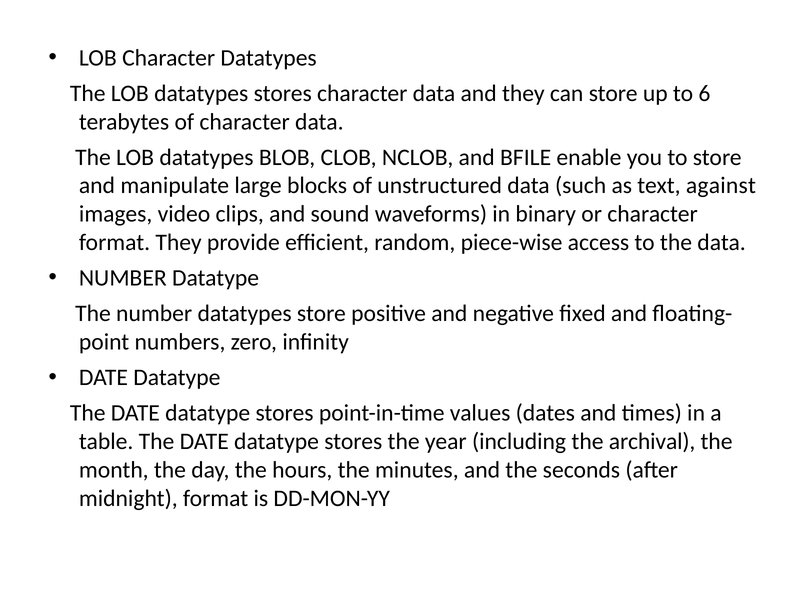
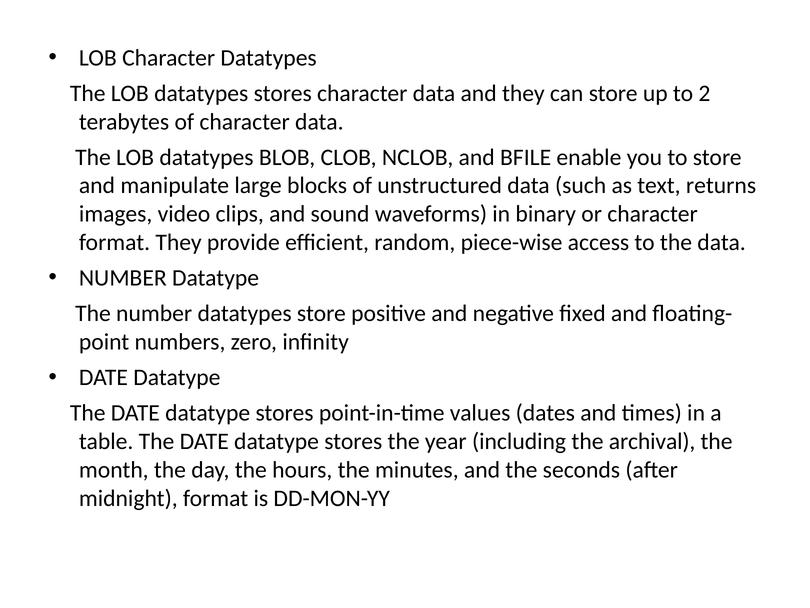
6: 6 -> 2 (704, 93)
against: against -> returns (721, 186)
